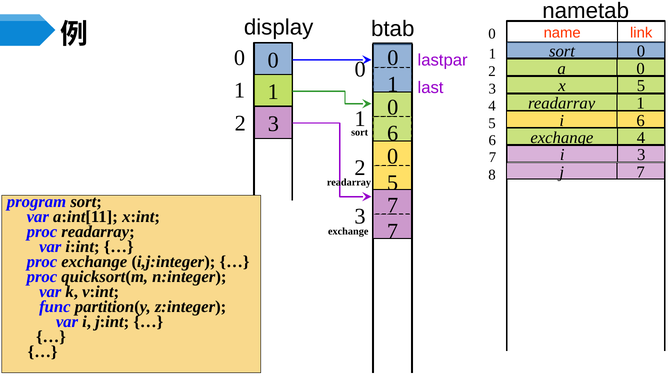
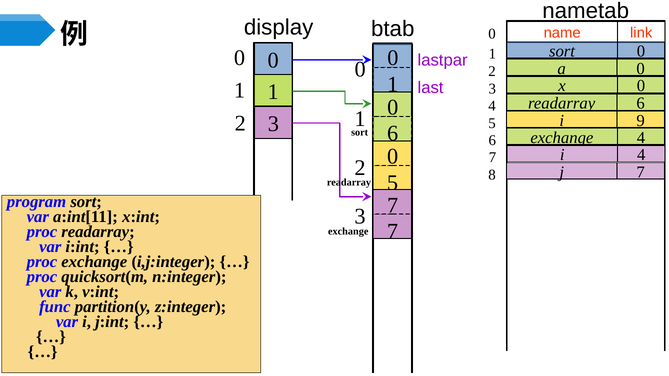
3 5: 5 -> 0 (641, 86)
4 1: 1 -> 6 (641, 103)
5 6: 6 -> 9 (641, 121)
7 3: 3 -> 4 (641, 155)
